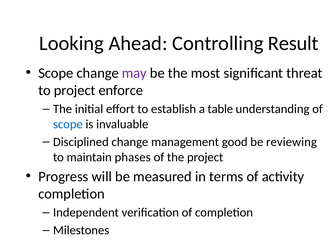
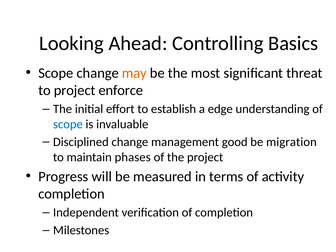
Result: Result -> Basics (293, 43)
may colour: purple -> orange (134, 73)
table: table -> edge (220, 109)
reviewing: reviewing -> migration (291, 142)
